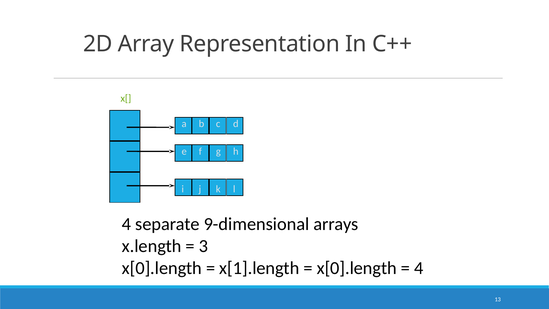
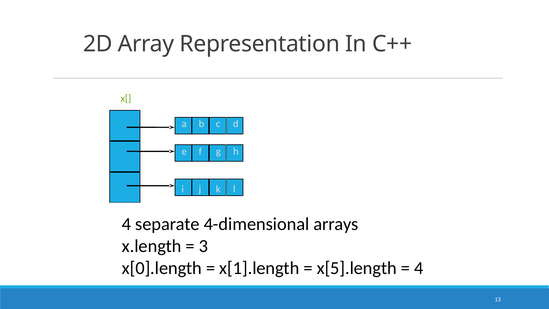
9-dimensional: 9-dimensional -> 4-dimensional (257, 224)
x[0].length: x[0].length -> x[5].length (357, 268)
